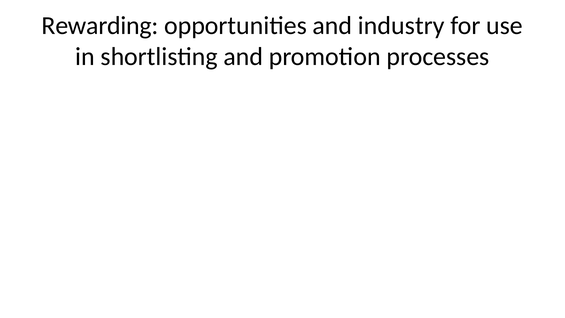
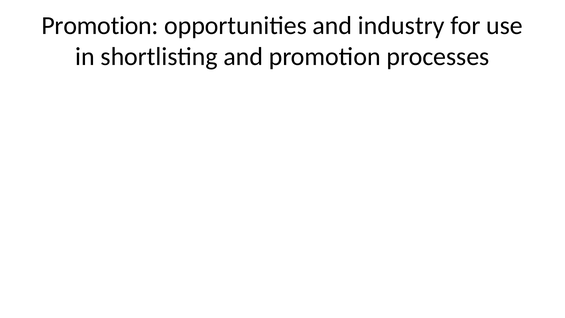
Rewarding: Rewarding -> Promotion (100, 25)
